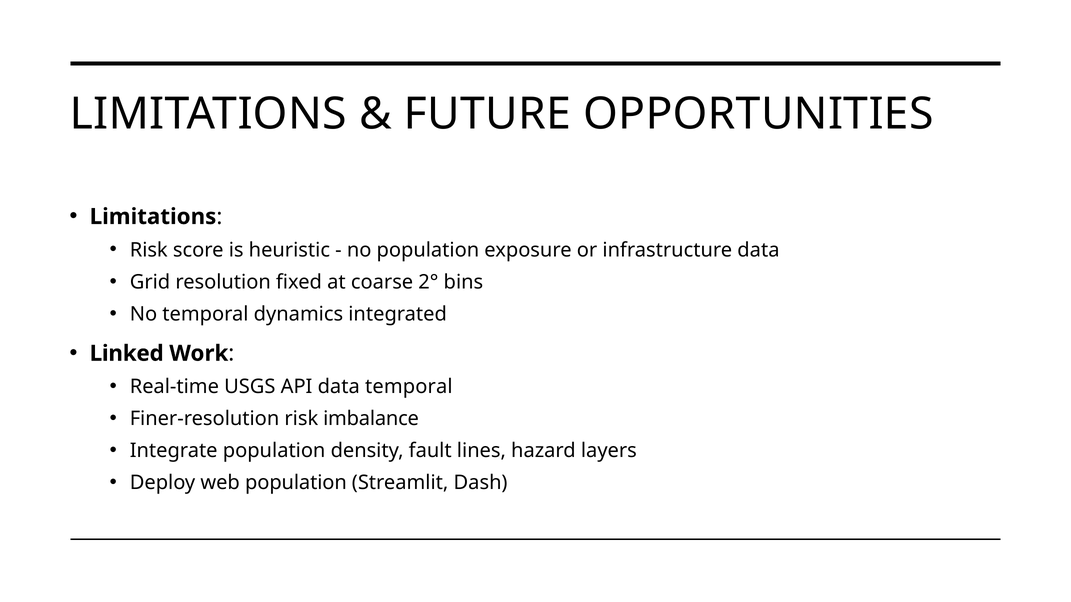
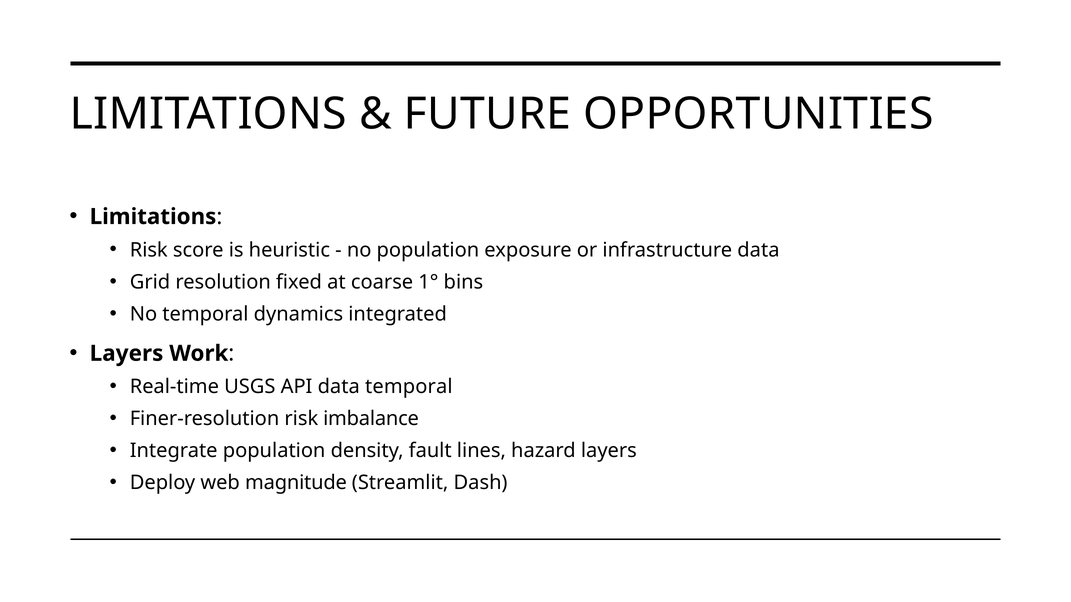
2°: 2° -> 1° (428, 282)
Linked: Linked -> Layers (127, 354)
web population: population -> magnitude (296, 483)
